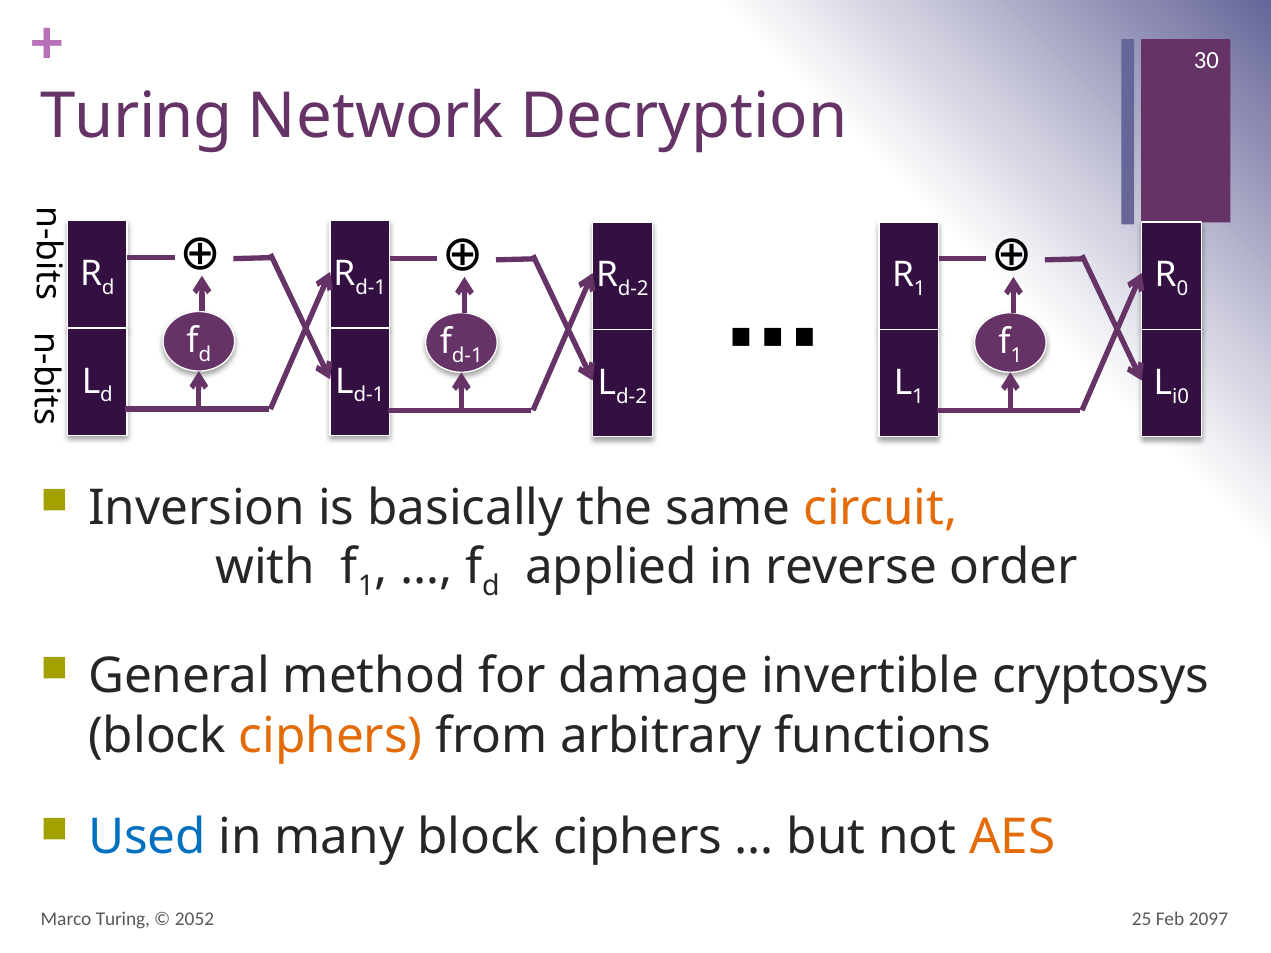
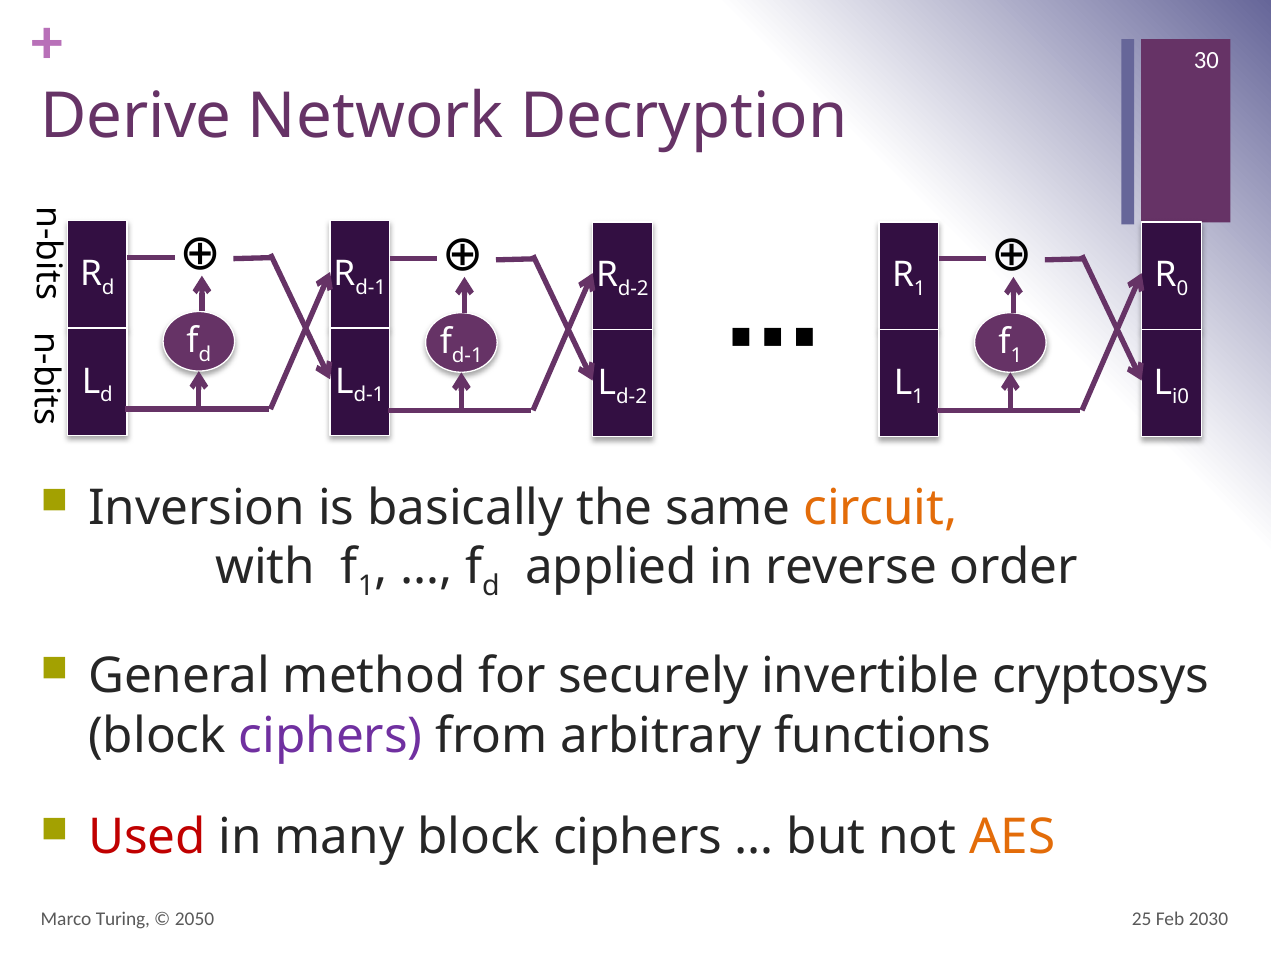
Turing: Turing -> Derive (136, 116)
damage: damage -> securely (653, 677)
ciphers colour: orange -> purple (331, 736)
Used colour: blue -> red (147, 837)
2052: 2052 -> 2050 (195, 919)
2097: 2097 -> 2030 (1208, 920)
